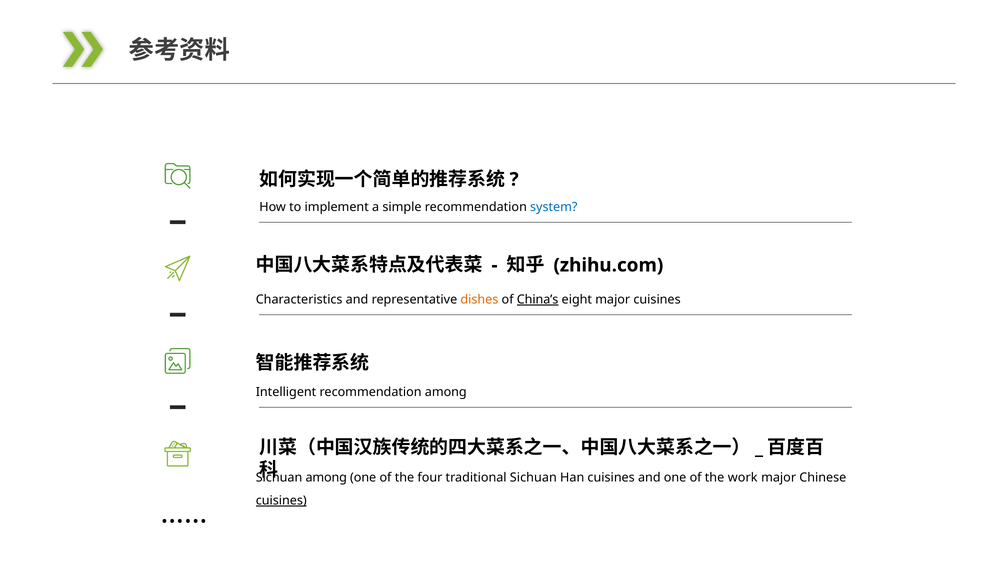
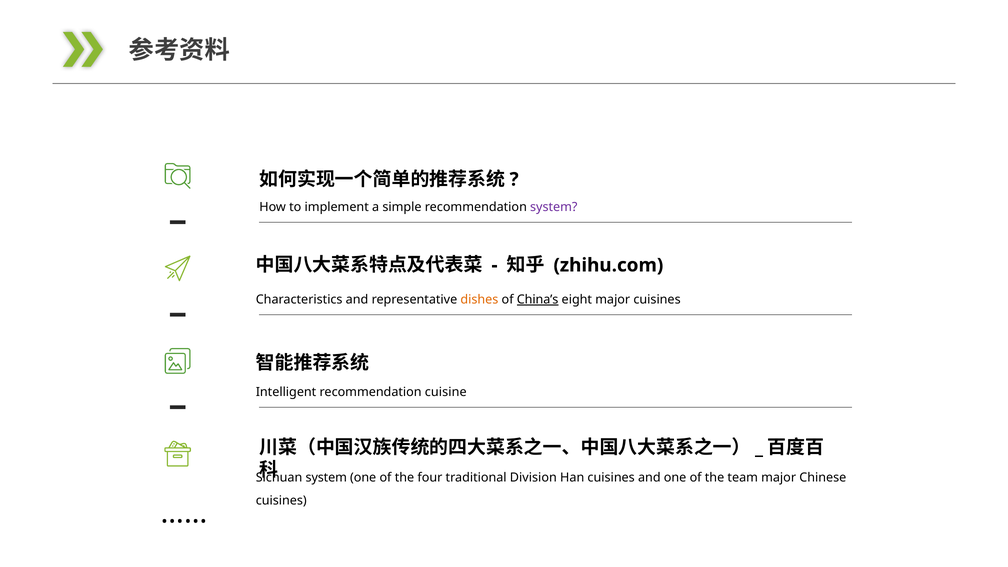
system colour: blue -> purple (554, 207)
recommendation among: among -> cuisine (446, 392)
among: among -> system (326, 478)
traditional Sichuan: Sichuan -> Division (533, 478)
work: work -> team (743, 478)
cuisines underline: present -> none (281, 500)
